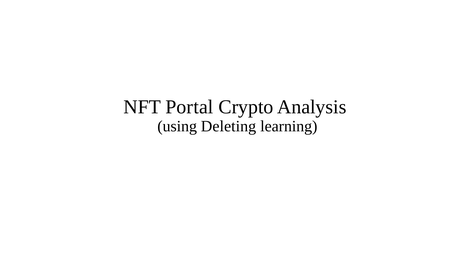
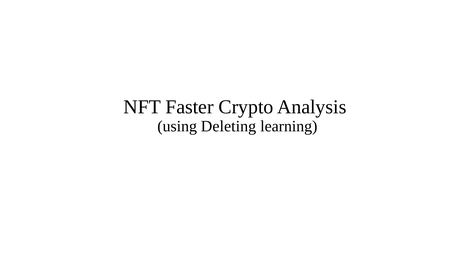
Portal: Portal -> Faster (189, 107)
